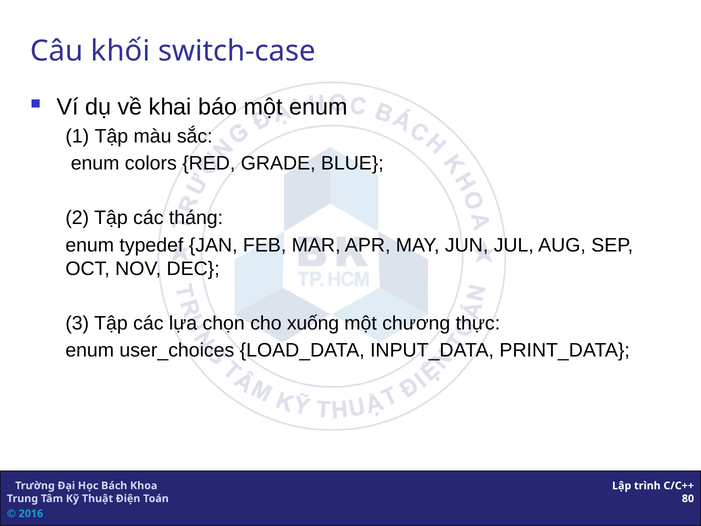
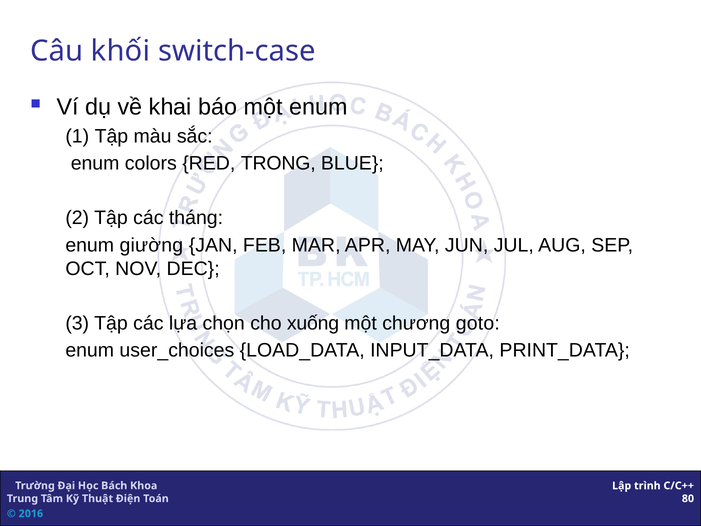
GRADE: GRADE -> TRONG (278, 163)
typedef: typedef -> giường (151, 245)
thực: thực -> goto (478, 323)
